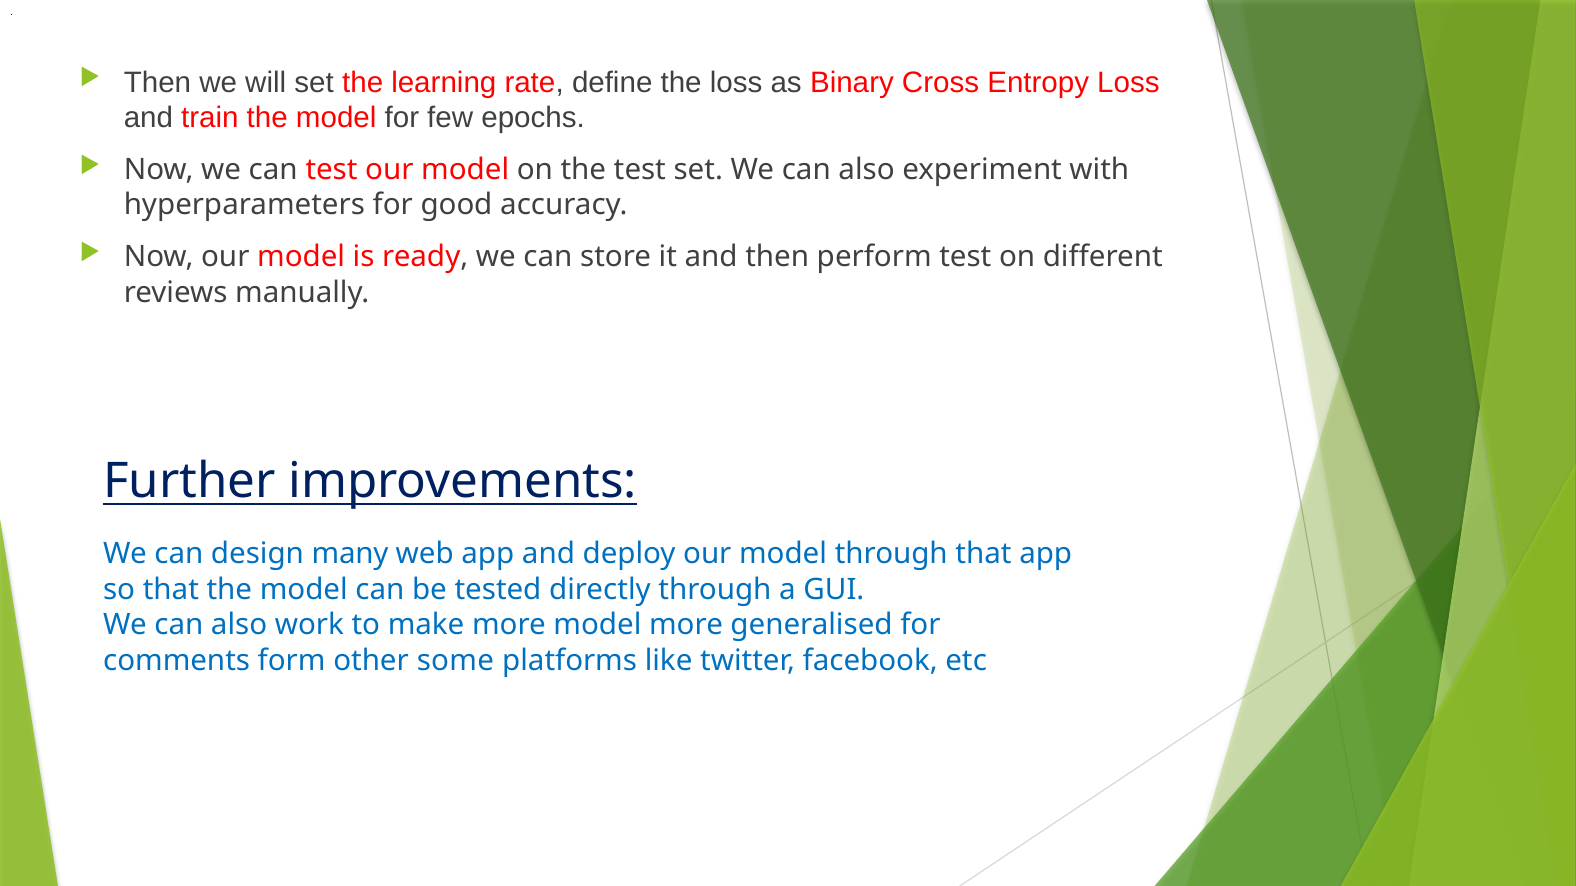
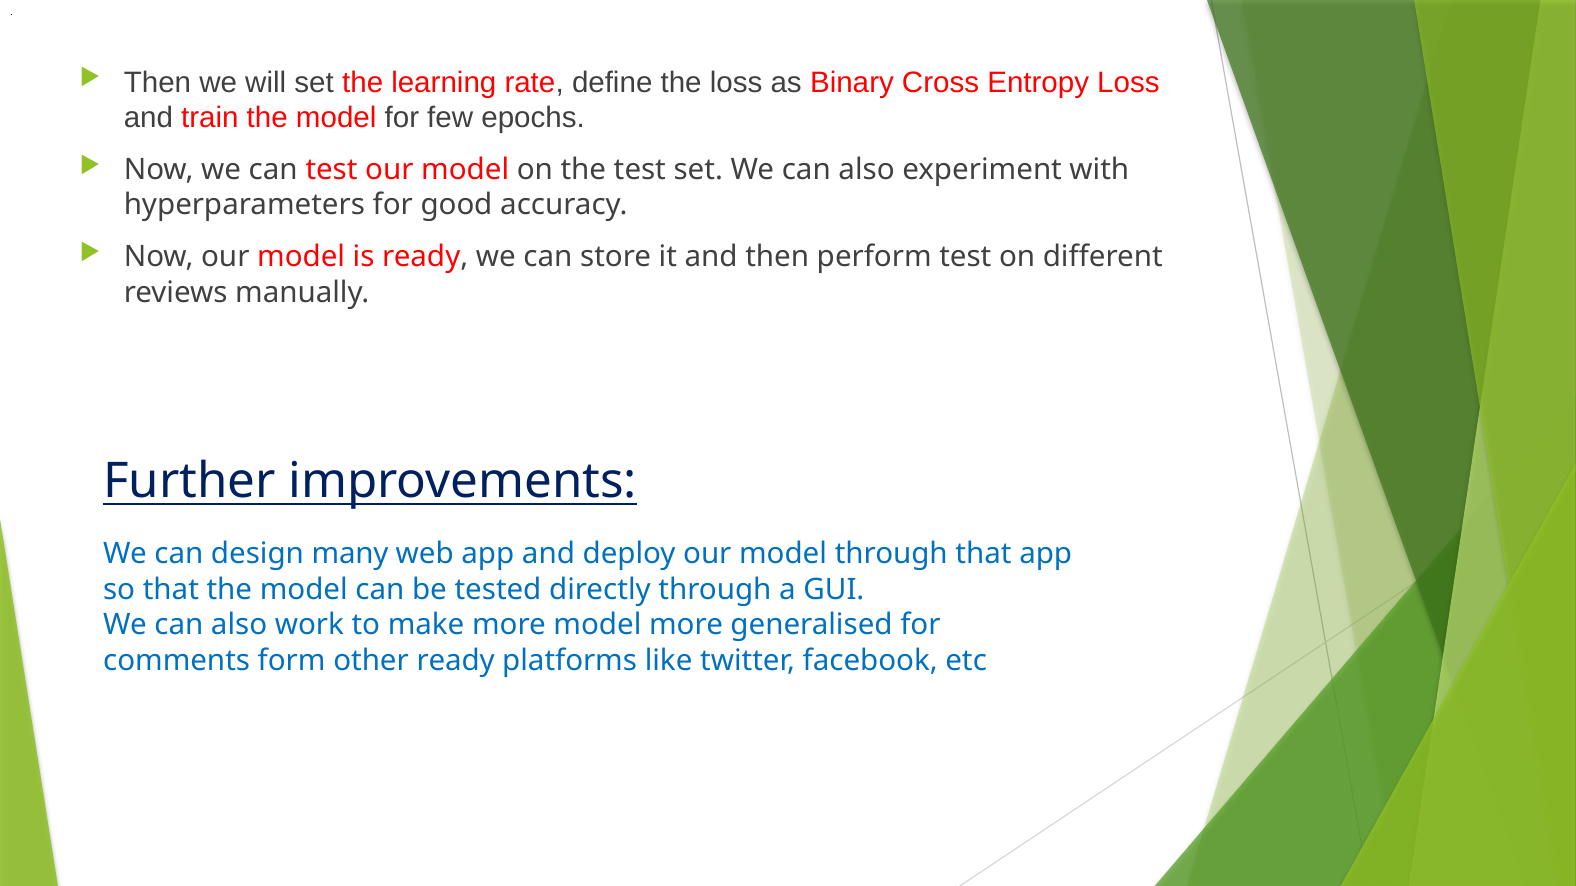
other some: some -> ready (456, 661)
